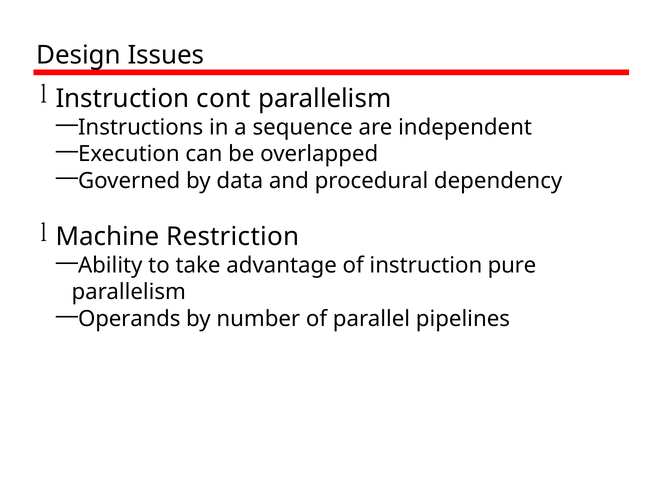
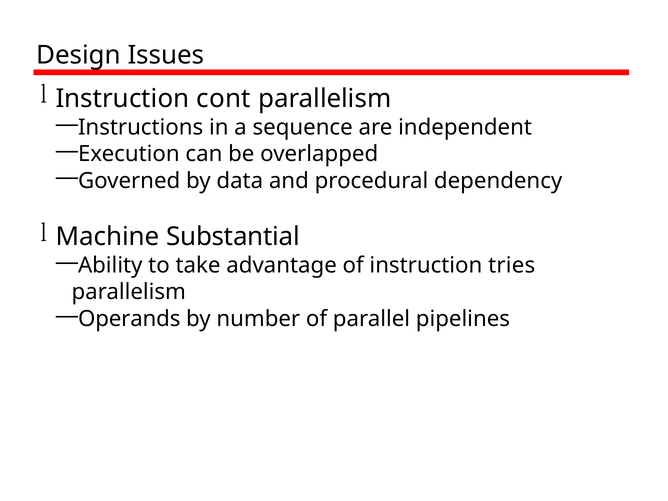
Restriction: Restriction -> Substantial (233, 237)
pure: pure -> tries (512, 265)
